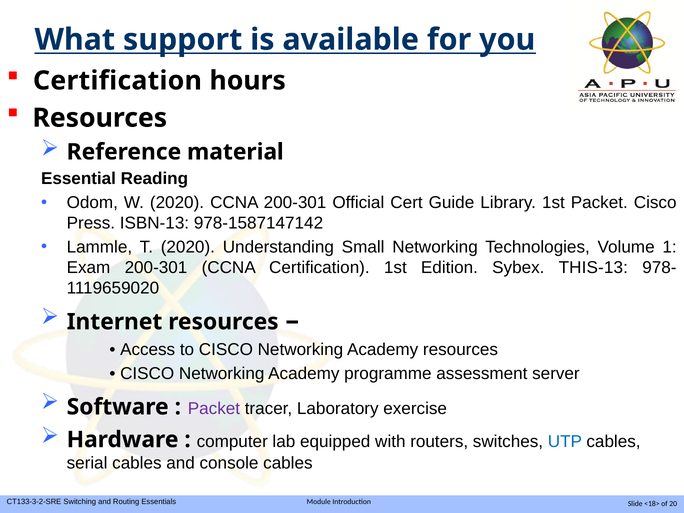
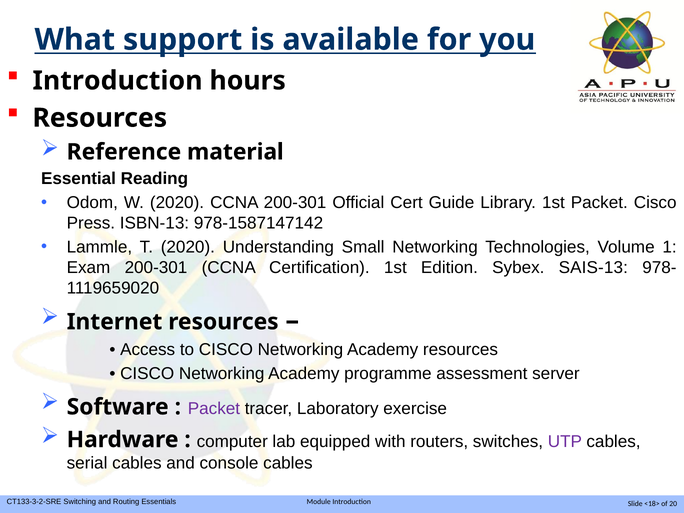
Certification: Certification -> Introduction (117, 81)
THIS-13: THIS-13 -> SAIS-13 (593, 268)
UTP colour: blue -> purple (565, 441)
